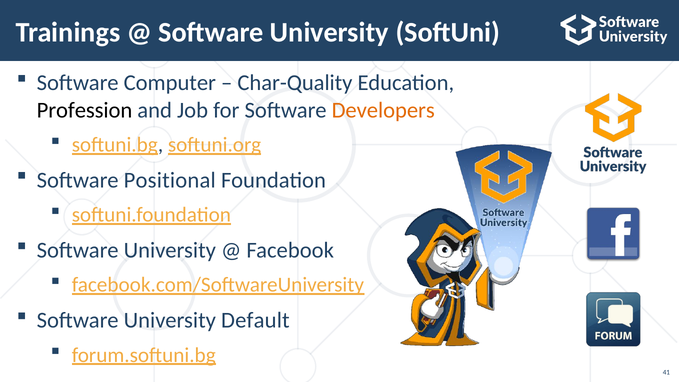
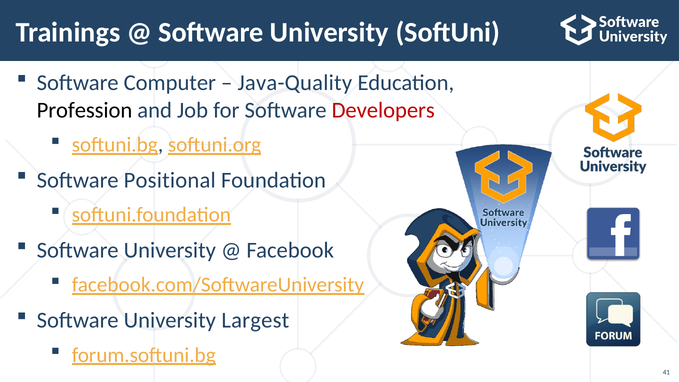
Char-Quality: Char-Quality -> Java-Quality (295, 83)
Developers colour: orange -> red (383, 110)
Default: Default -> Largest (255, 320)
